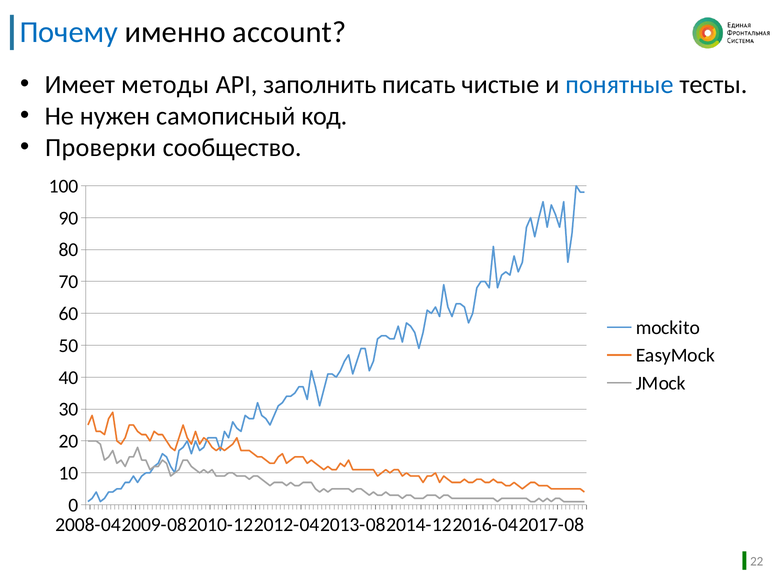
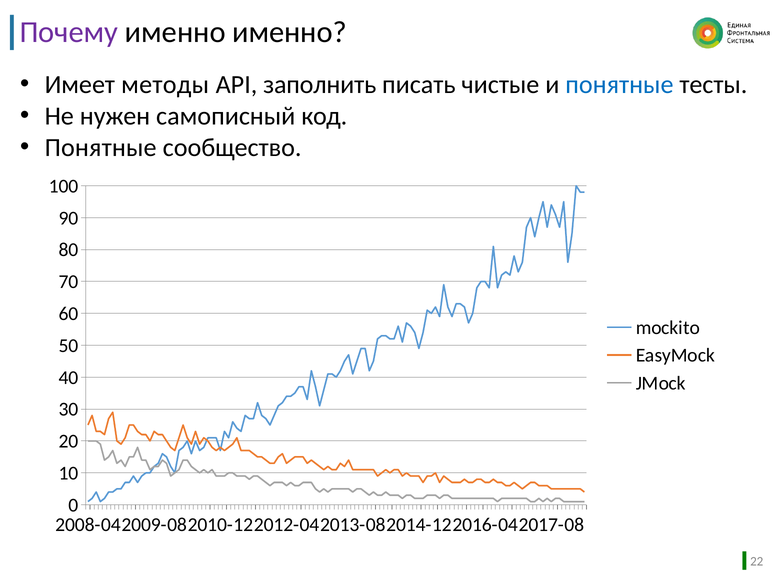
Почему colour: blue -> purple (69, 32)
именно account: account -> именно (290, 32)
Проверки: Проверки -> Понятные (101, 148)
